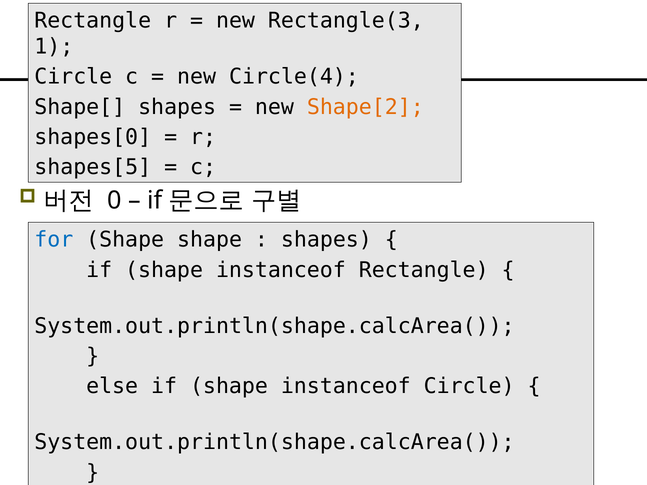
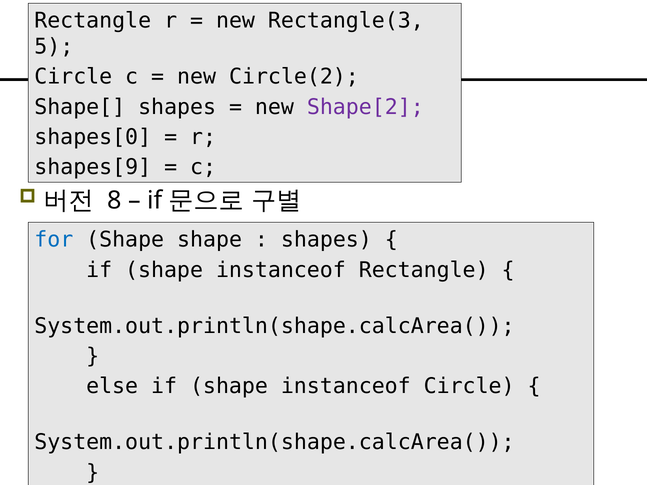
1: 1 -> 5 (54, 47)
Circle(4: Circle(4 -> Circle(2 (294, 77)
Shape[2 colour: orange -> purple (365, 107)
shapes[5: shapes[5 -> shapes[9 (93, 167)
0: 0 -> 8 (114, 200)
